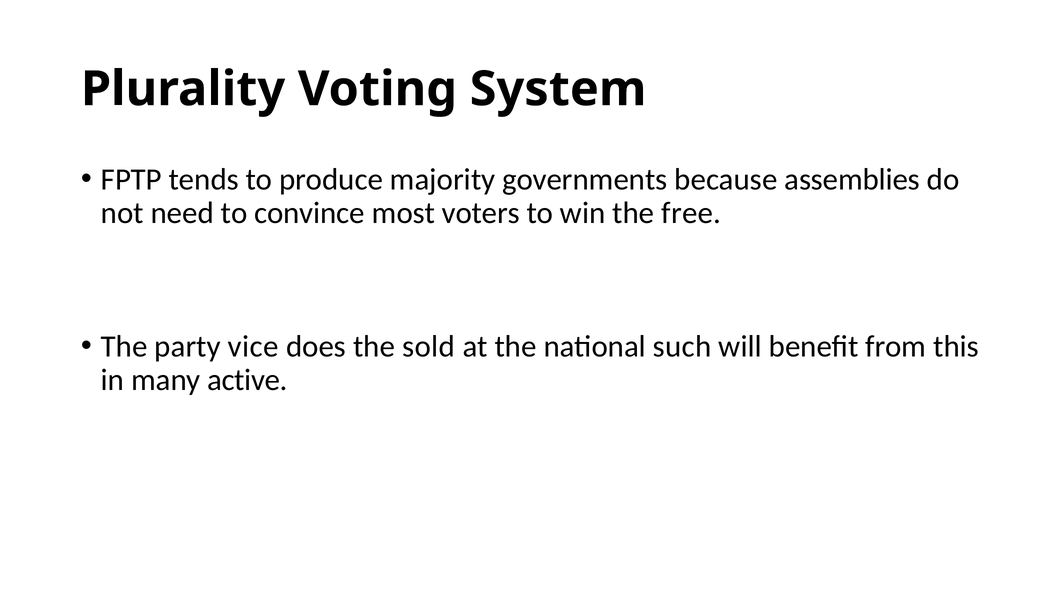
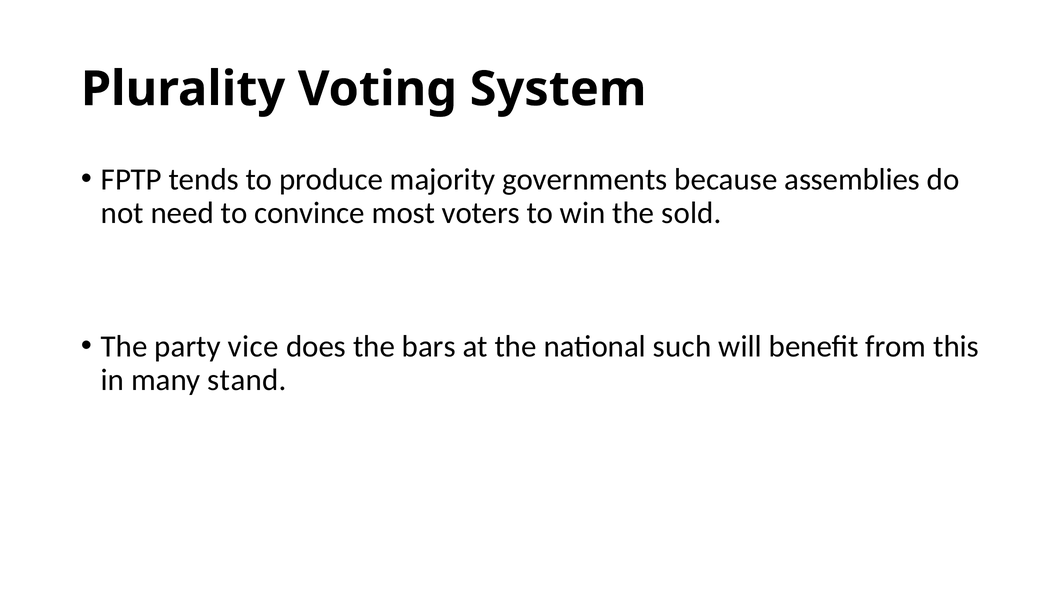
free: free -> sold (691, 213)
sold: sold -> bars (429, 347)
active: active -> stand (247, 380)
